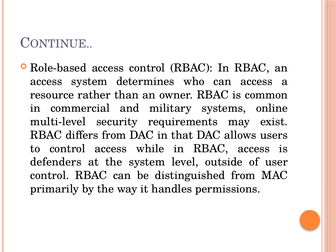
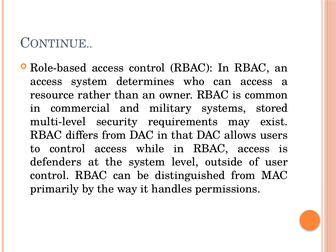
online: online -> stored (272, 108)
